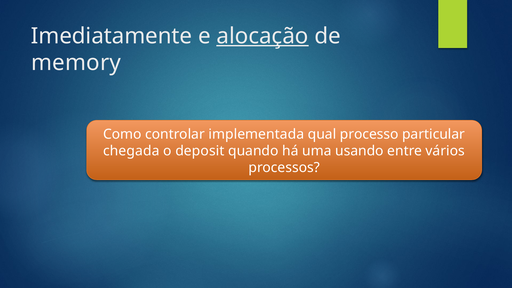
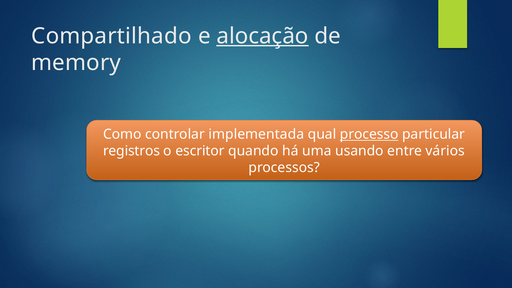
Imediatamente: Imediatamente -> Compartilhado (111, 36)
processo underline: none -> present (369, 134)
chegada: chegada -> registros (132, 151)
deposit: deposit -> escritor (200, 151)
